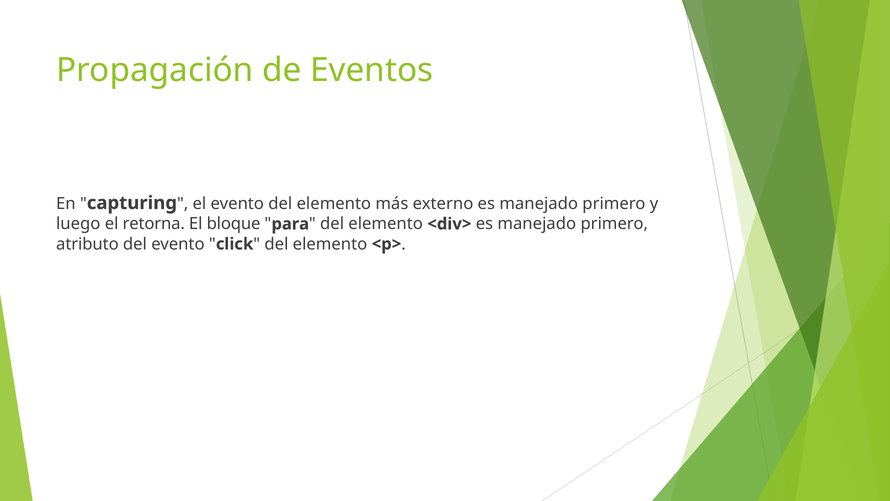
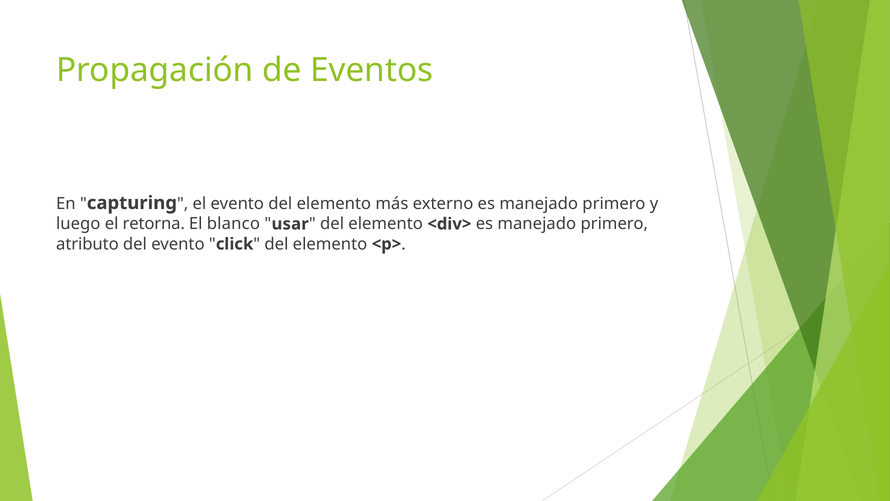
bloque: bloque -> blanco (233, 224)
para: para -> usar (290, 224)
